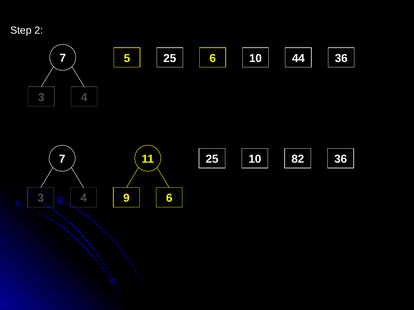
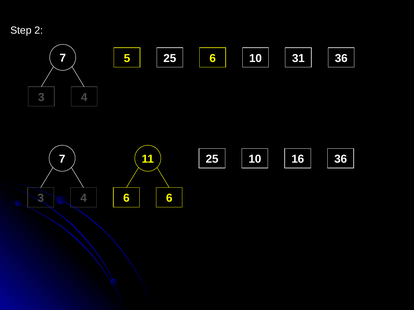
44: 44 -> 31 (298, 58)
82: 82 -> 16 (298, 159)
4 9: 9 -> 6 (126, 198)
